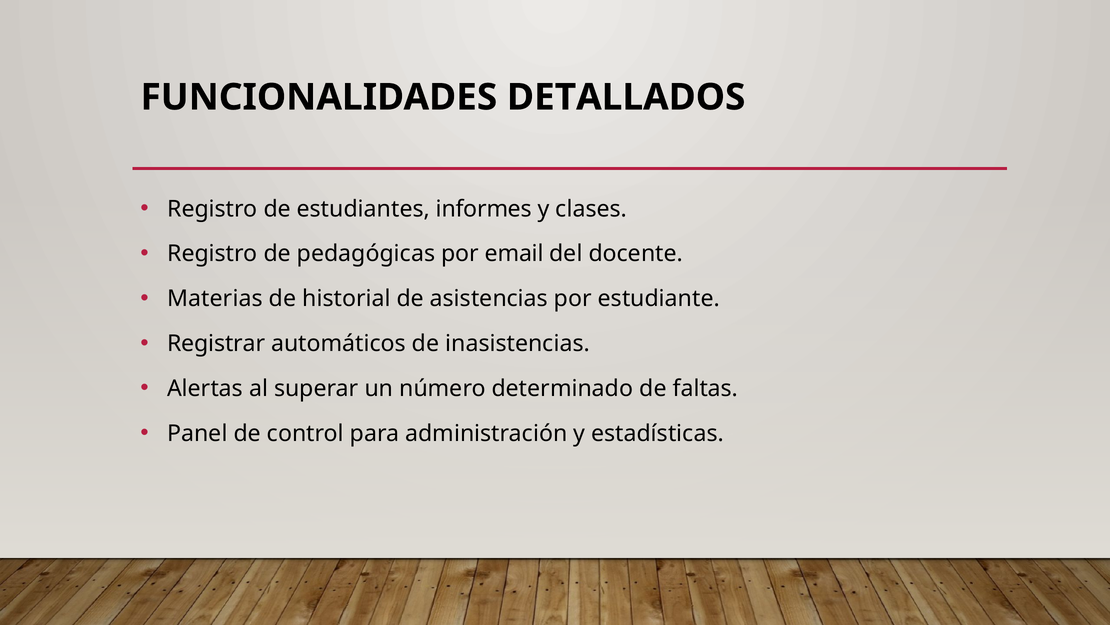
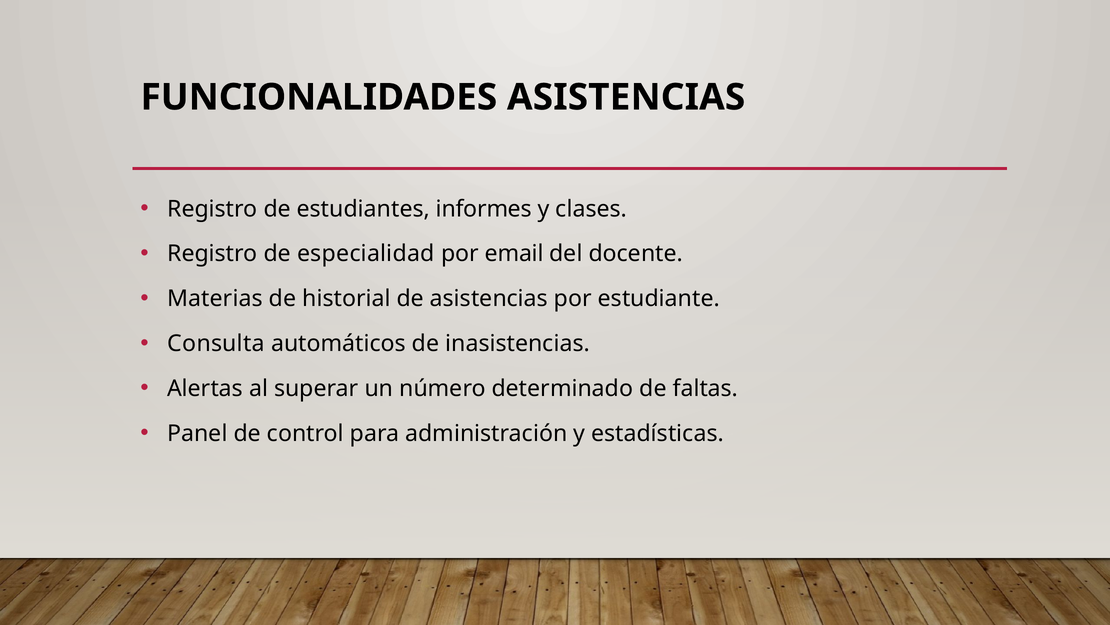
FUNCIONALIDADES DETALLADOS: DETALLADOS -> ASISTENCIAS (626, 97)
pedagógicas: pedagógicas -> especialidad (366, 254)
Registrar: Registrar -> Consulta (216, 343)
